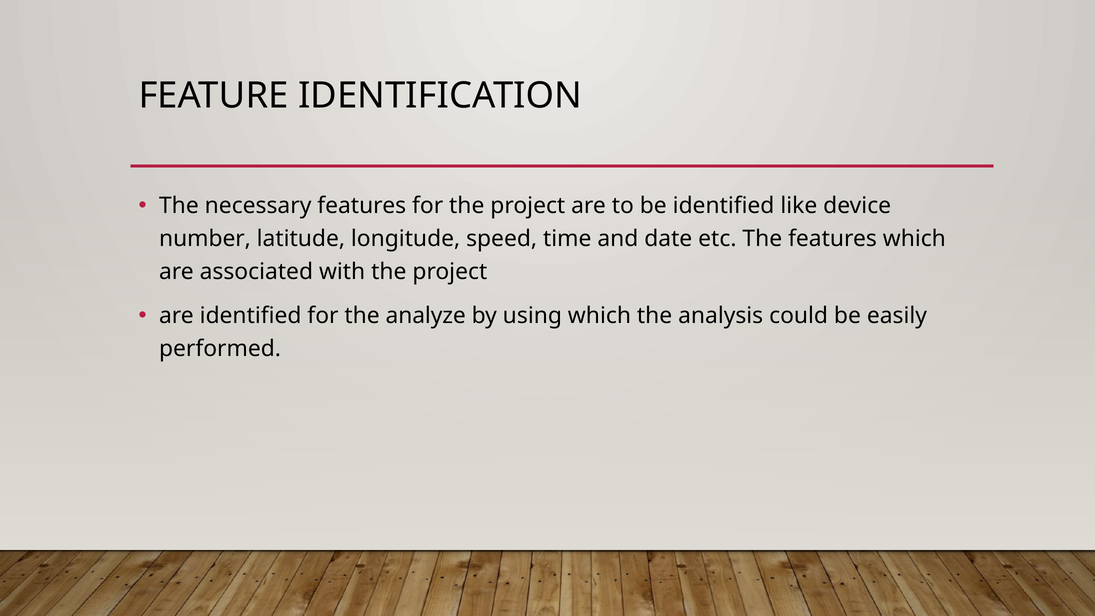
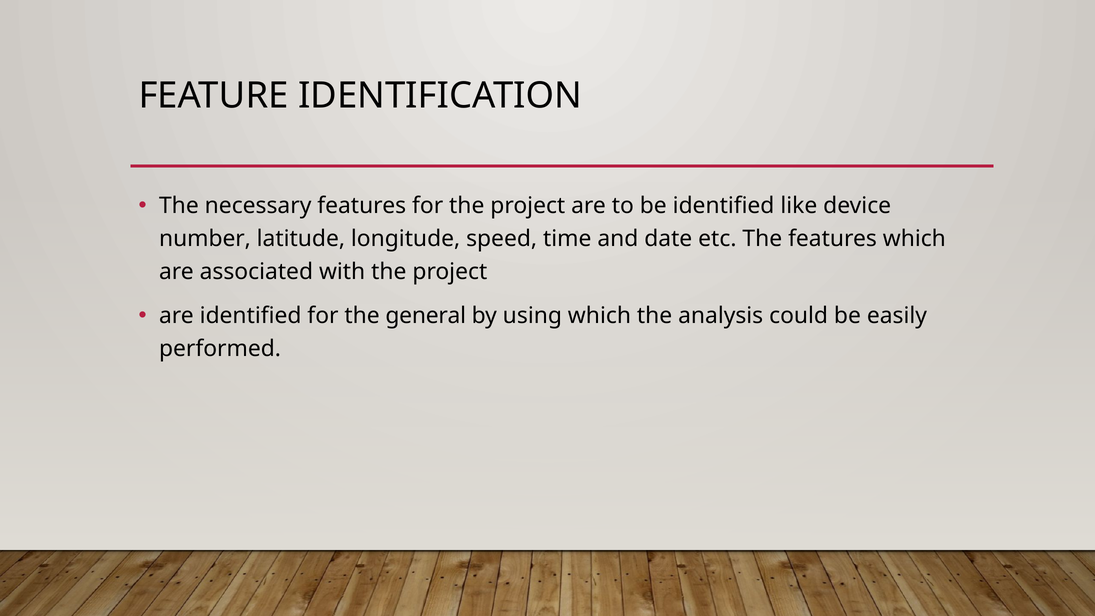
analyze: analyze -> general (426, 316)
